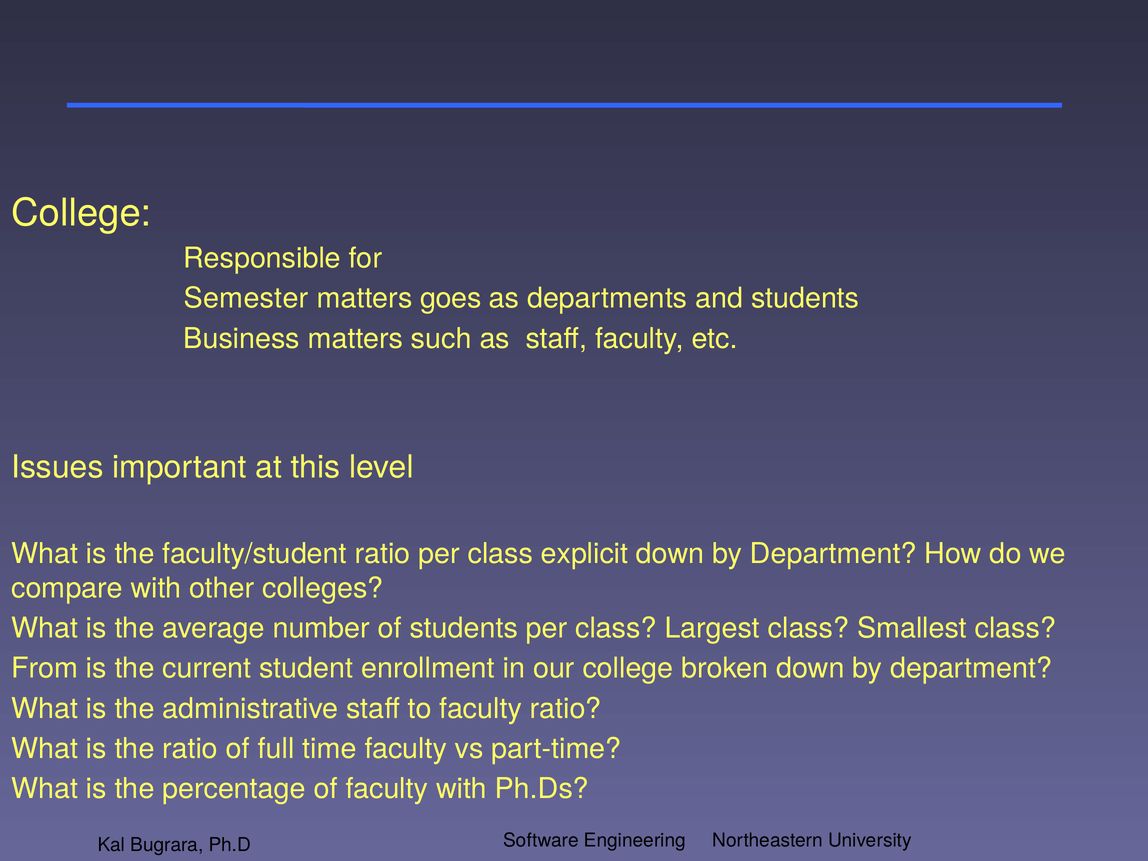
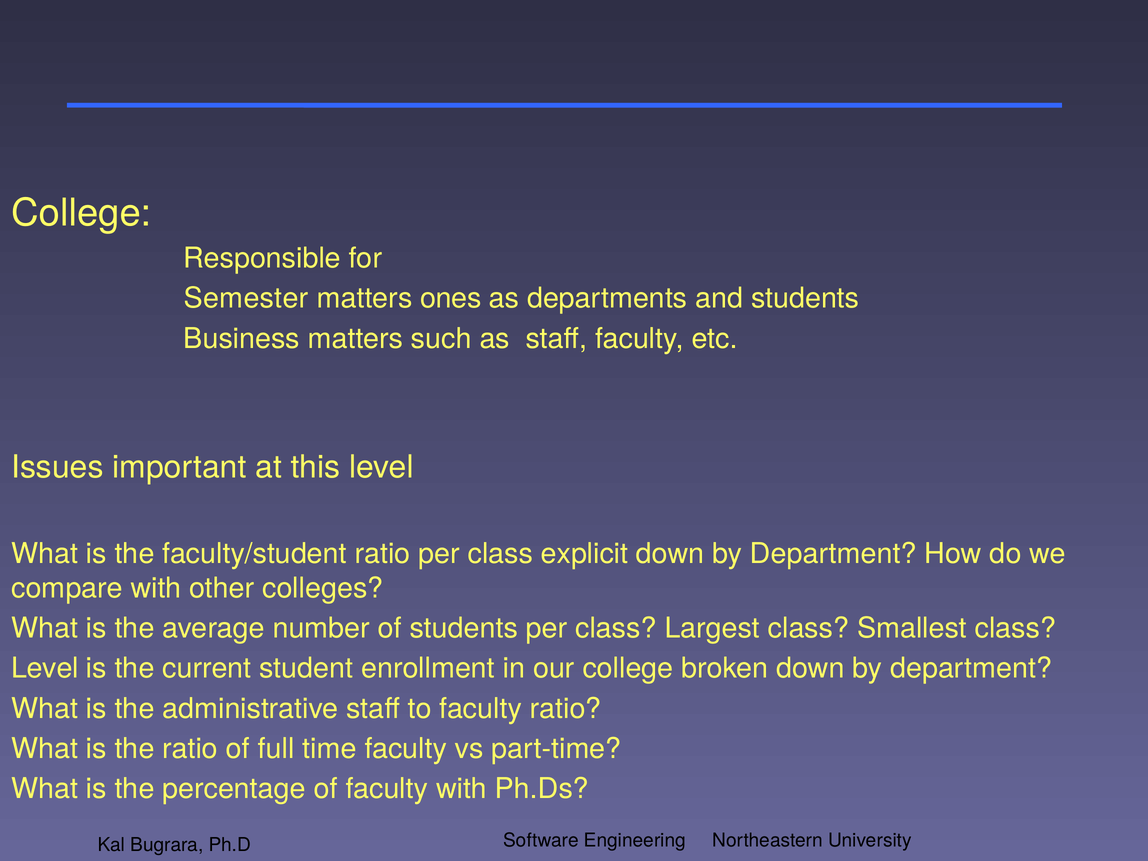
goes: goes -> ones (451, 298)
From: From -> Level (45, 668)
